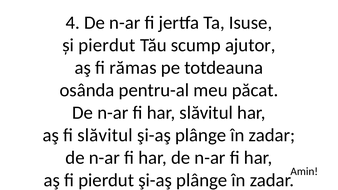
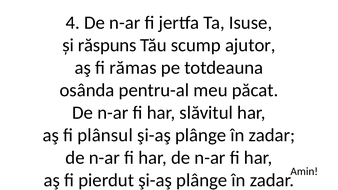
și pierdut: pierdut -> răspuns (107, 45)
fi slăvitul: slăvitul -> plânsul (105, 135)
